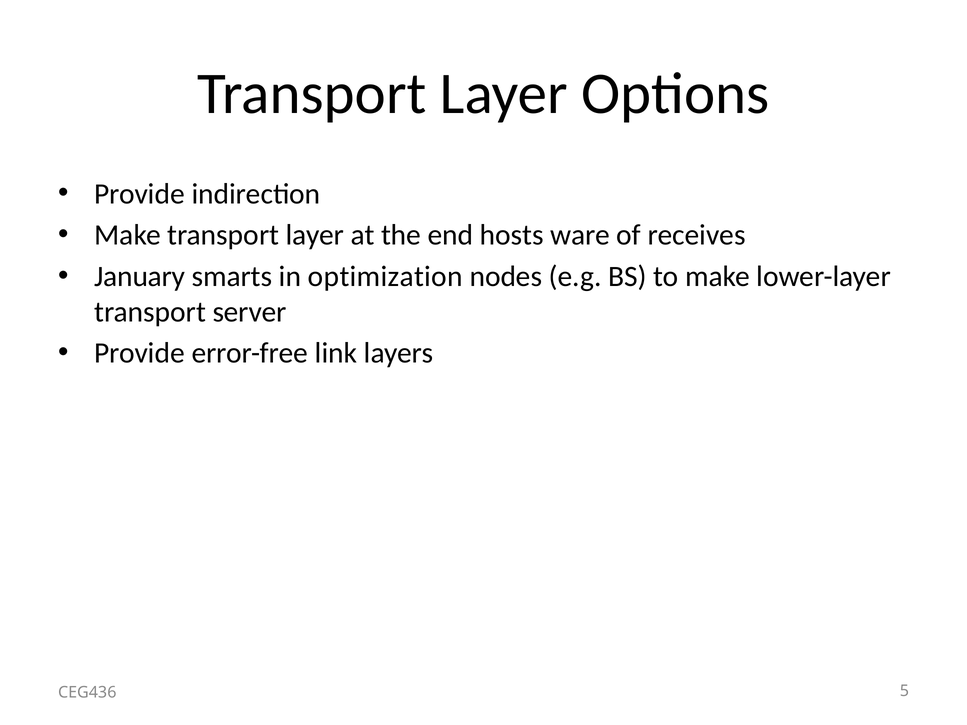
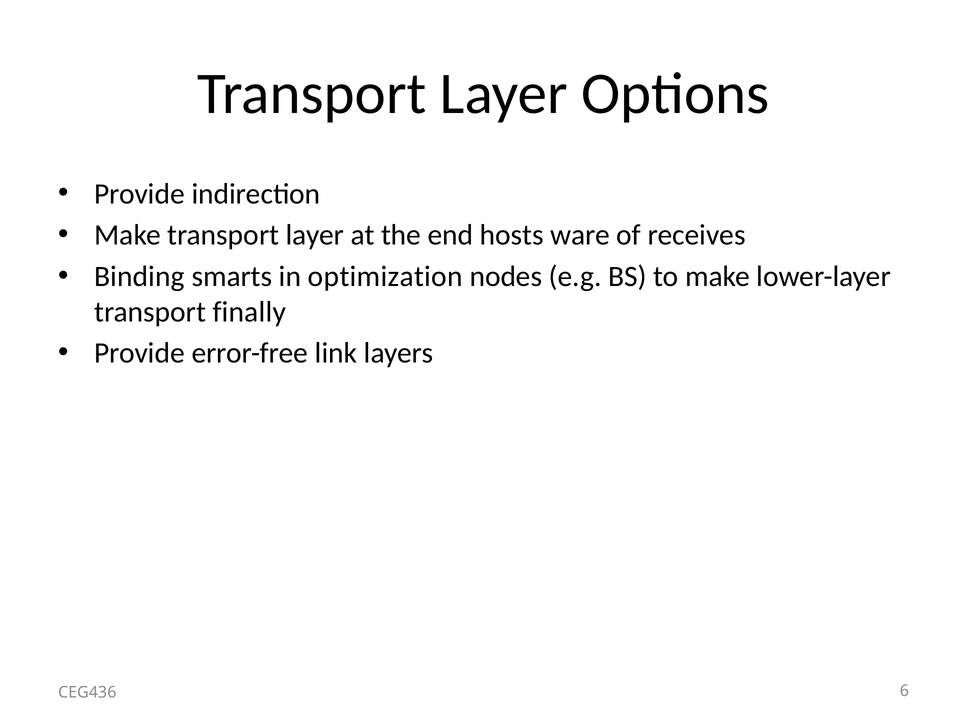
January: January -> Binding (140, 277)
server: server -> finally (249, 312)
5: 5 -> 6 (904, 691)
